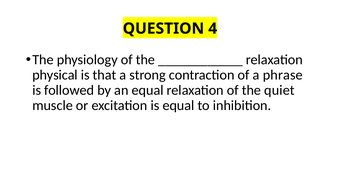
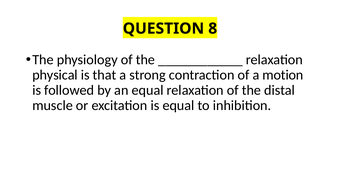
4: 4 -> 8 (213, 29)
phrase: phrase -> motion (283, 75)
quiet: quiet -> distal (280, 90)
